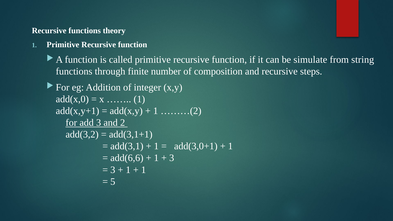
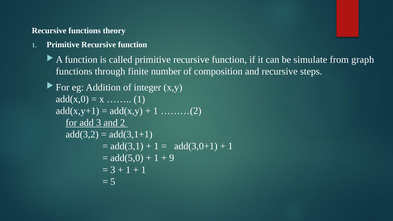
string: string -> graph (363, 60)
add(6,6: add(6,6 -> add(5,0 (127, 158)
3: 3 -> 9 (172, 158)
